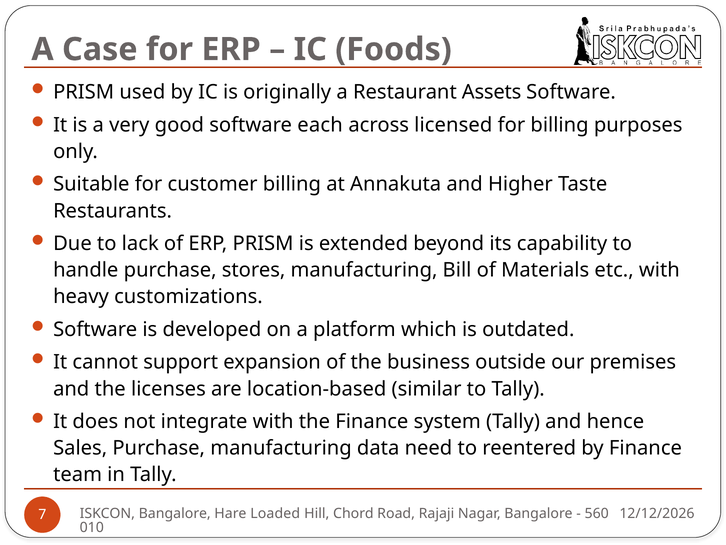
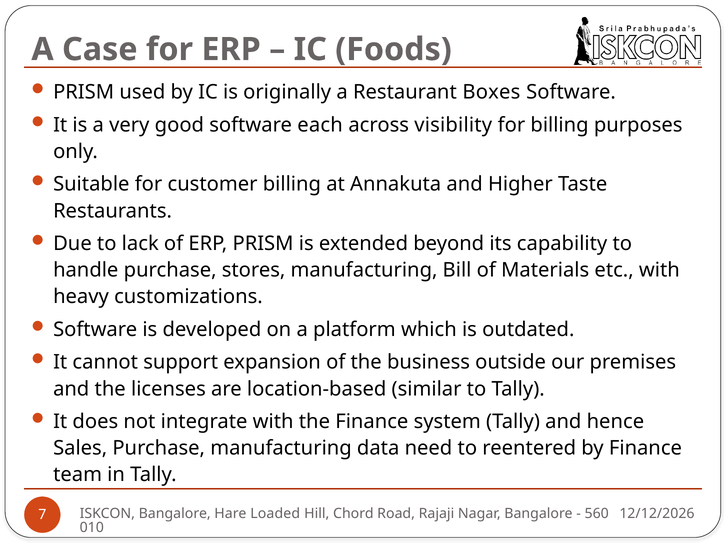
Assets: Assets -> Boxes (491, 92)
licensed: licensed -> visibility (453, 125)
